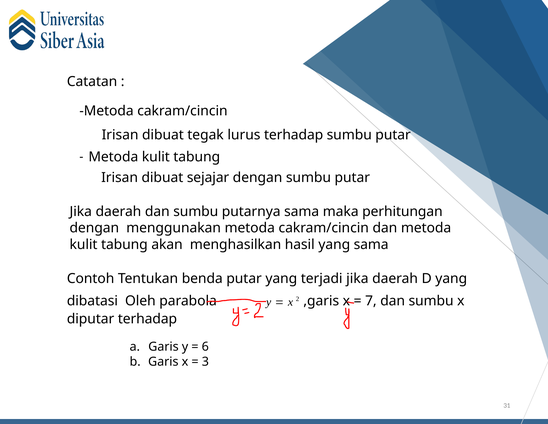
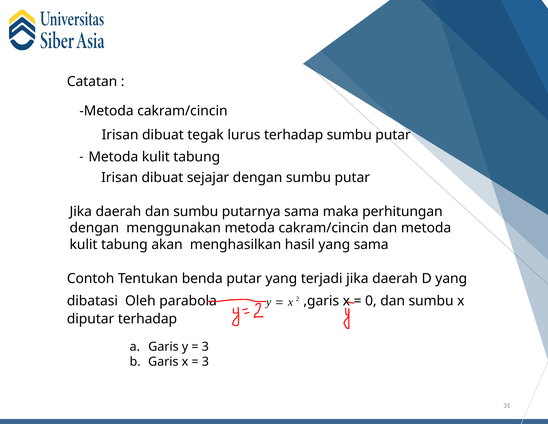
7: 7 -> 0 (371, 301)
6: 6 -> 3 (205, 346)
